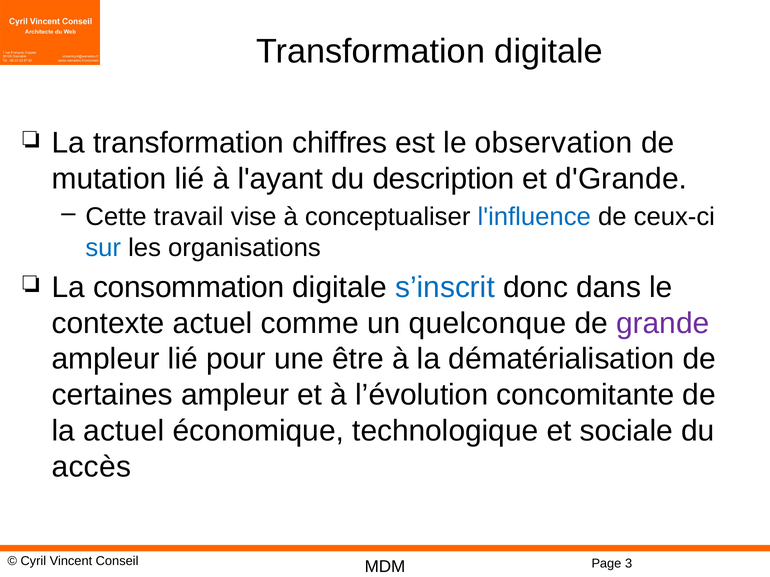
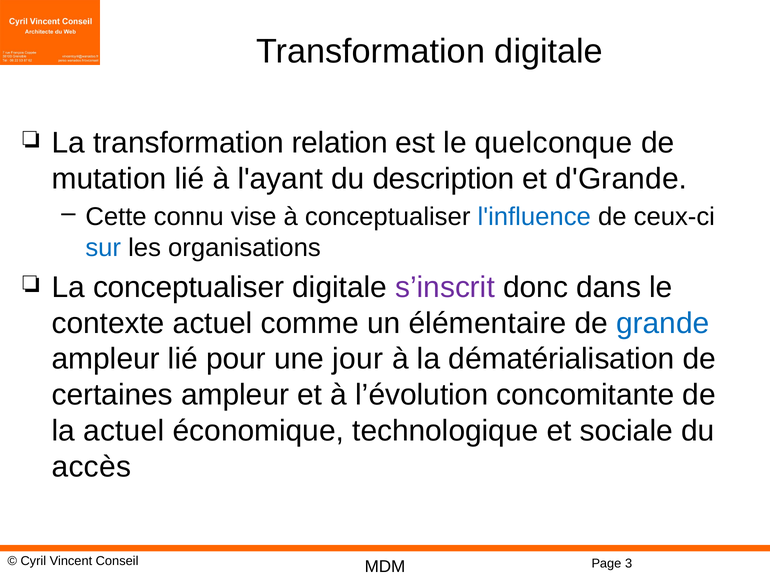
chiffres: chiffres -> relation (340, 143)
observation: observation -> quelconque (554, 143)
travail: travail -> connu (189, 217)
La consommation: consommation -> conceptualiser (189, 288)
s’inscrit colour: blue -> purple (445, 288)
quelconque: quelconque -> élémentaire (488, 323)
grande colour: purple -> blue (663, 323)
être: être -> jour (358, 359)
